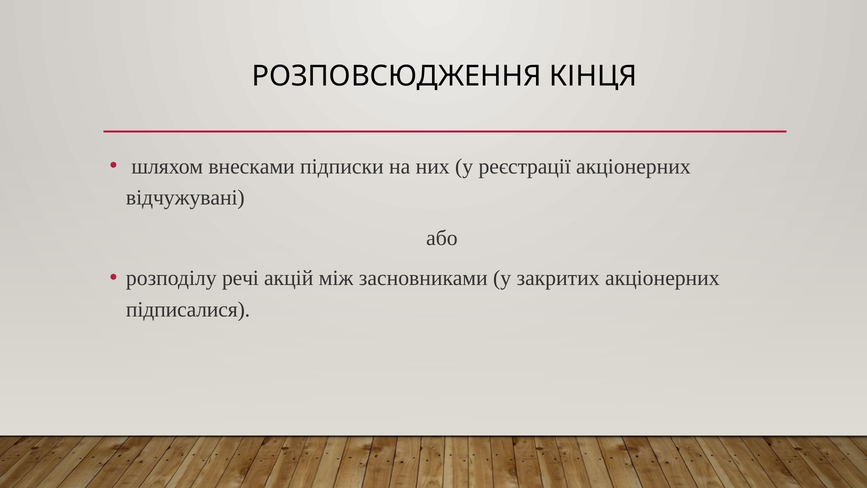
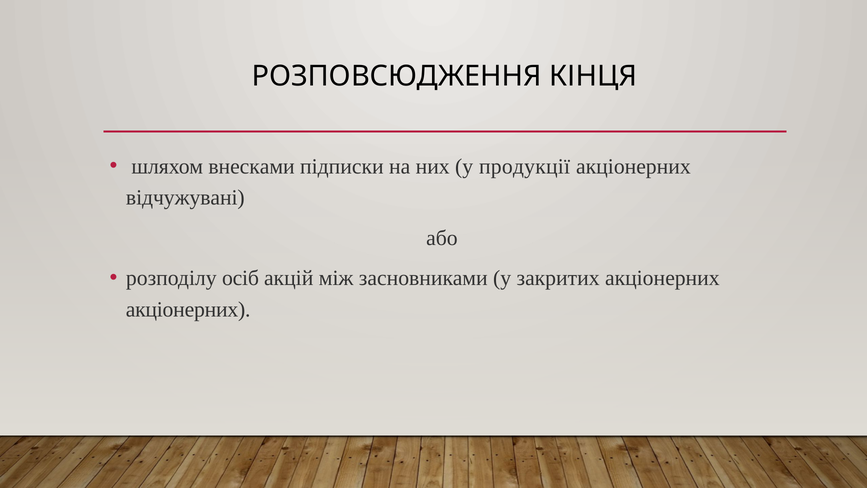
реєстрації: реєстрації -> продукції (525, 166)
речі: речі -> осіб (240, 278)
підписалися: підписалися -> акціонерних (188, 309)
